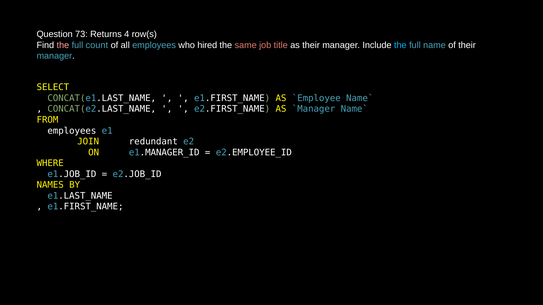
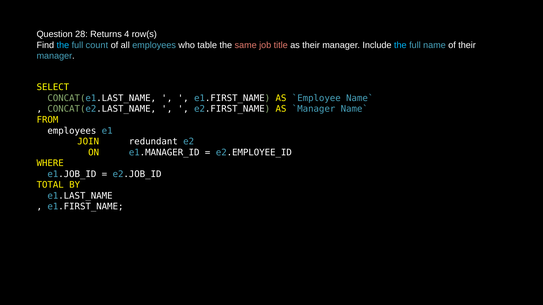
73: 73 -> 28 (81, 34)
the colour: pink -> light blue (63, 45)
hired: hired -> table (207, 45)
NAMES: NAMES -> TOTAL (50, 185)
